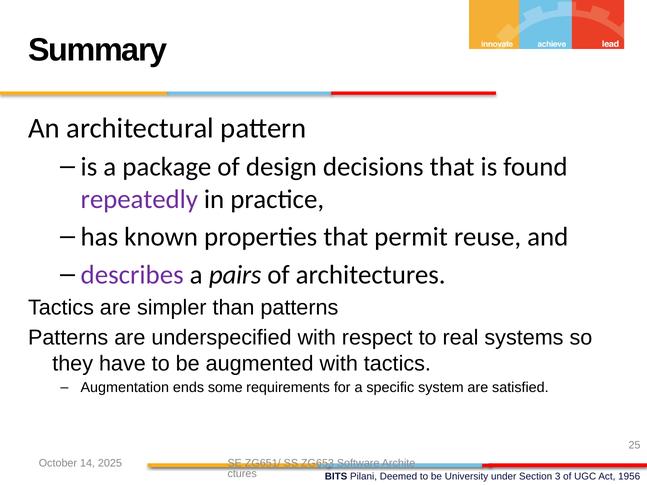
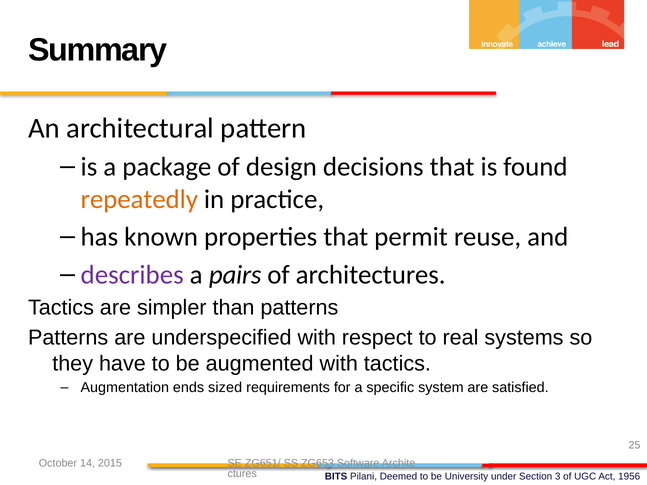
repeatedly colour: purple -> orange (139, 199)
some: some -> sized (225, 388)
2025: 2025 -> 2015 (110, 463)
